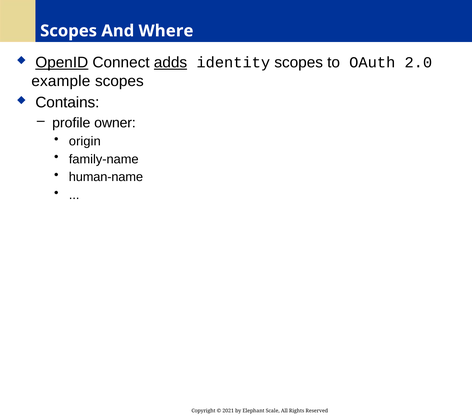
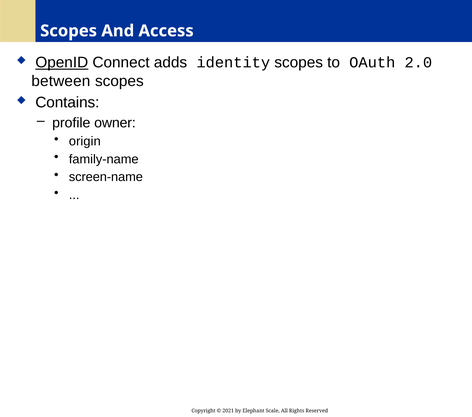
Where: Where -> Access (166, 31)
adds underline: present -> none (171, 63)
example: example -> between (61, 81)
human-name: human-name -> screen-name (106, 177)
